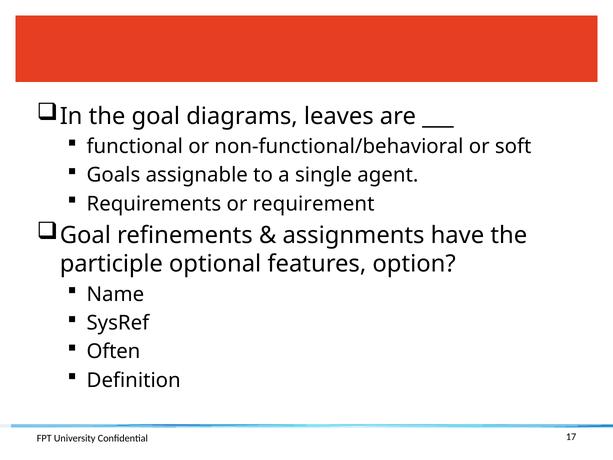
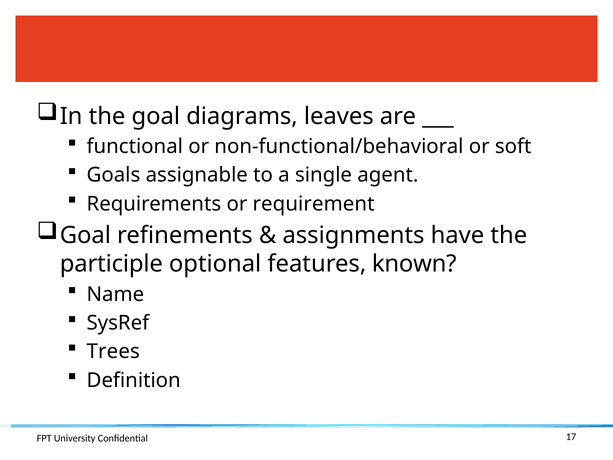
option: option -> known (414, 264)
Often: Often -> Trees (113, 352)
